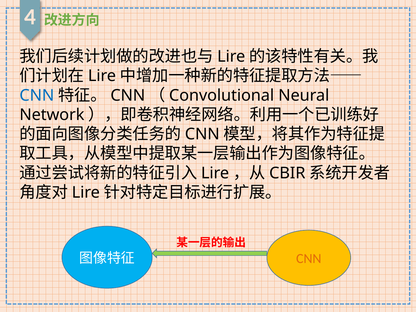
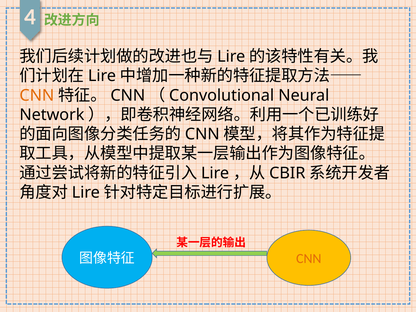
CNN colour: blue -> orange (37, 95)
